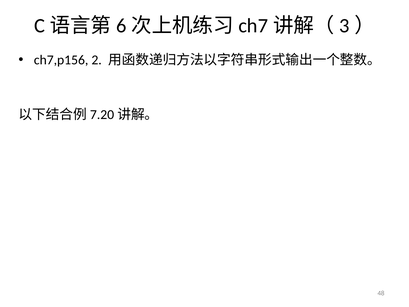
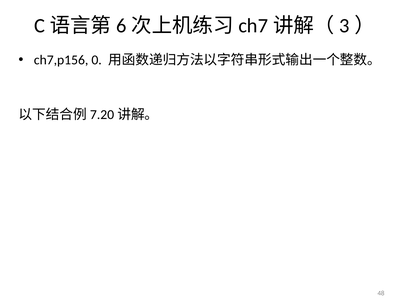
2: 2 -> 0 (97, 60)
